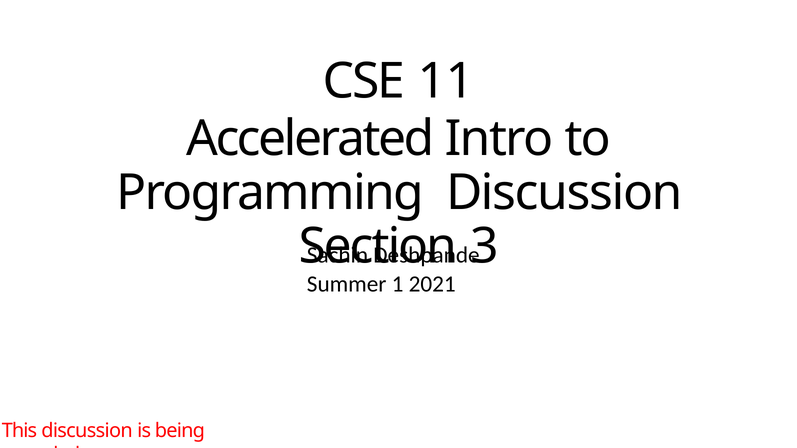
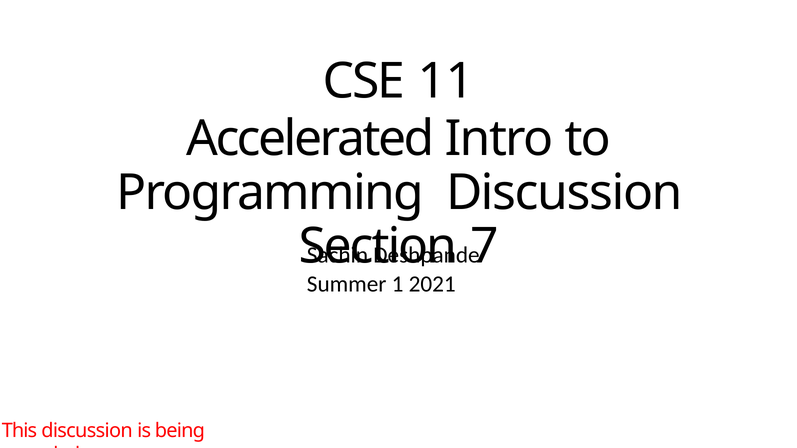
3: 3 -> 7 (484, 247)
